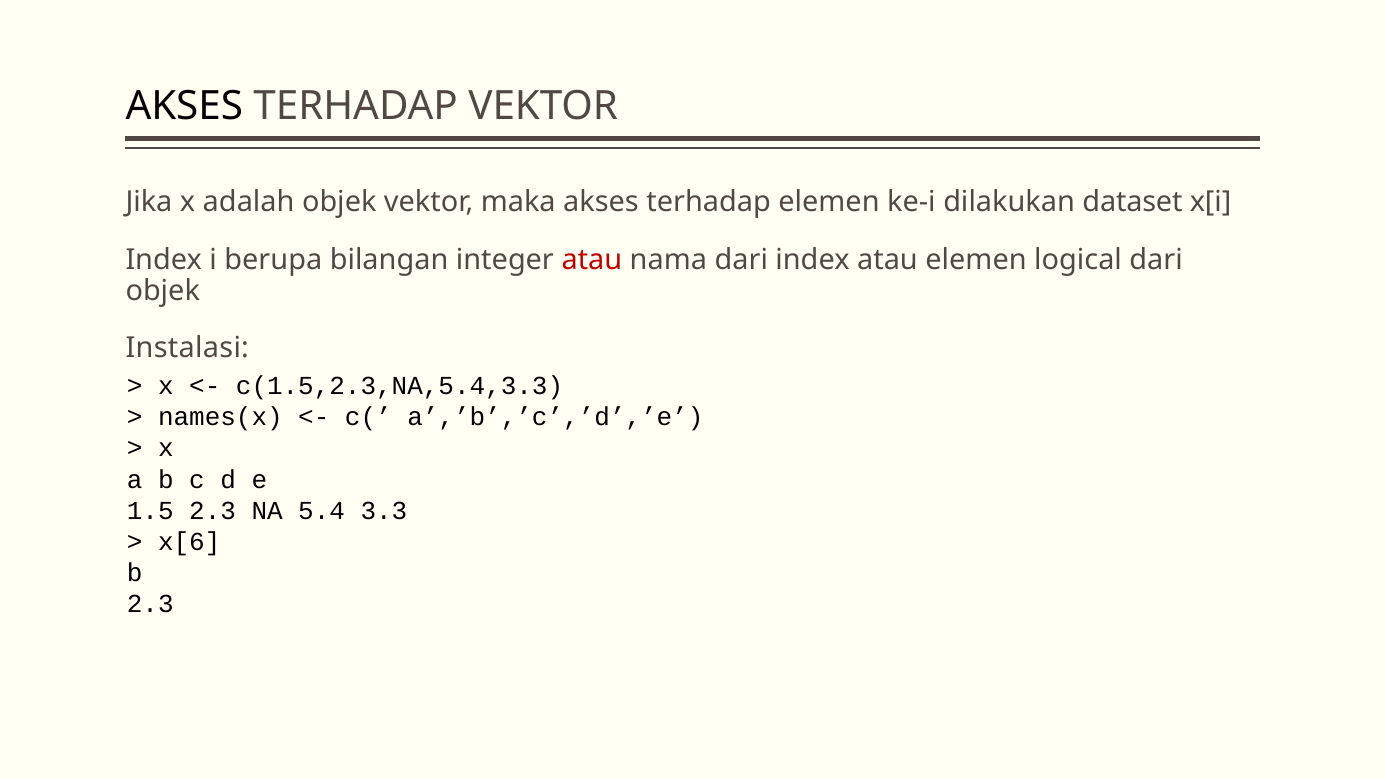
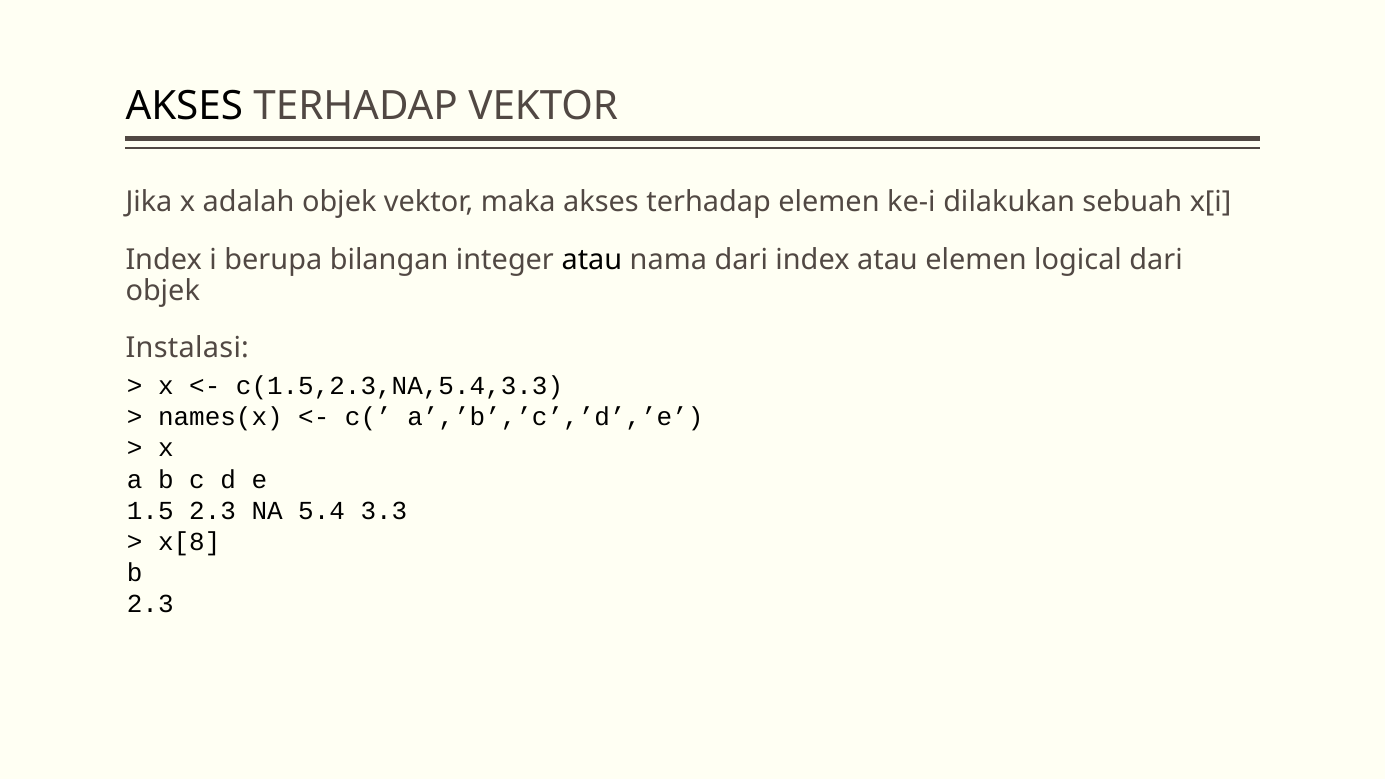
dataset: dataset -> sebuah (1132, 202)
atau colour: red -> black (592, 260)
x[6: x[6 -> x[8 (189, 542)
